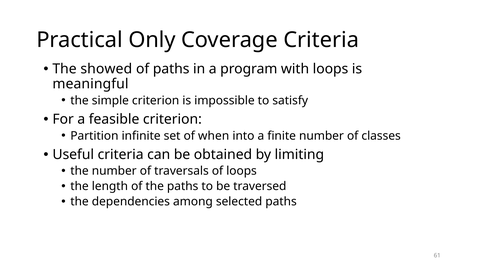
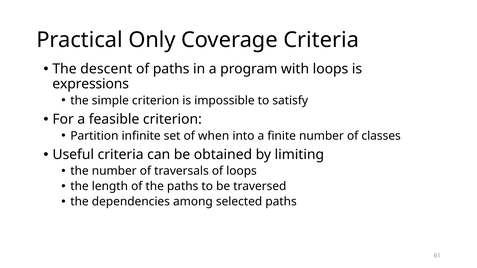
showed: showed -> descent (106, 69)
meaningful: meaningful -> expressions (91, 84)
